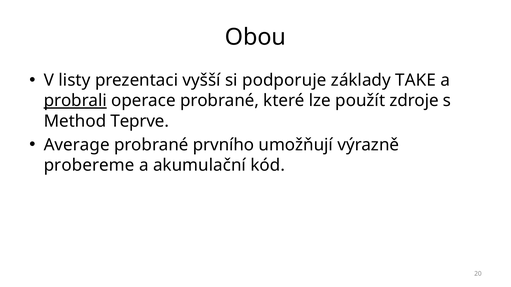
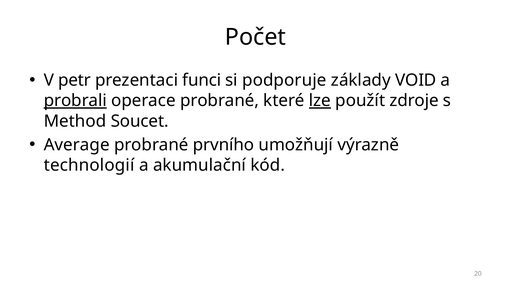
Obou: Obou -> Počet (255, 37)
listy: listy -> petr (75, 80)
vyšší: vyšší -> funci (202, 80)
TAKE: TAKE -> VOID (416, 80)
lze underline: none -> present (320, 101)
Teprve: Teprve -> Soucet (140, 121)
probereme: probereme -> technologií (89, 166)
